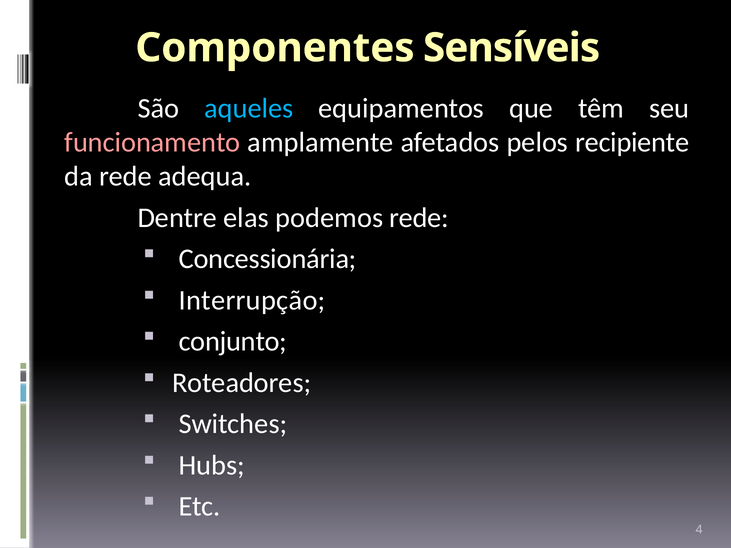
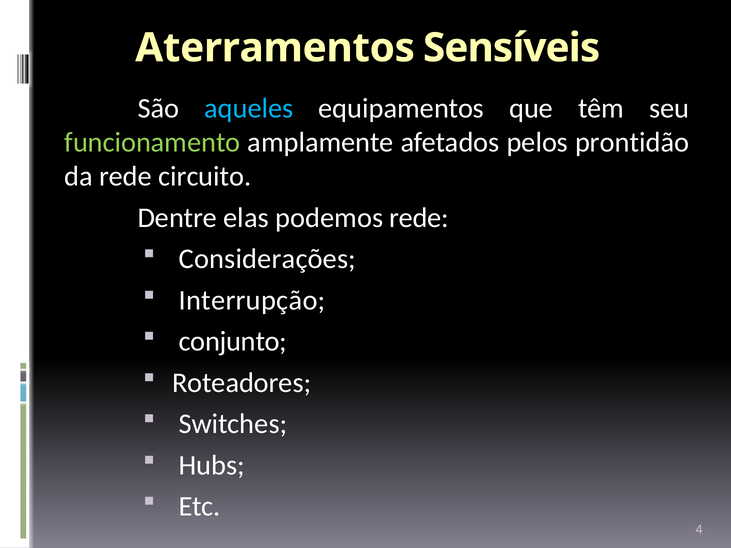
Componentes: Componentes -> Aterramentos (275, 48)
funcionamento colour: pink -> light green (152, 143)
recipiente: recipiente -> prontidão (632, 143)
adequa: adequa -> circuito (205, 177)
Concessionária: Concessionária -> Considerações (267, 259)
